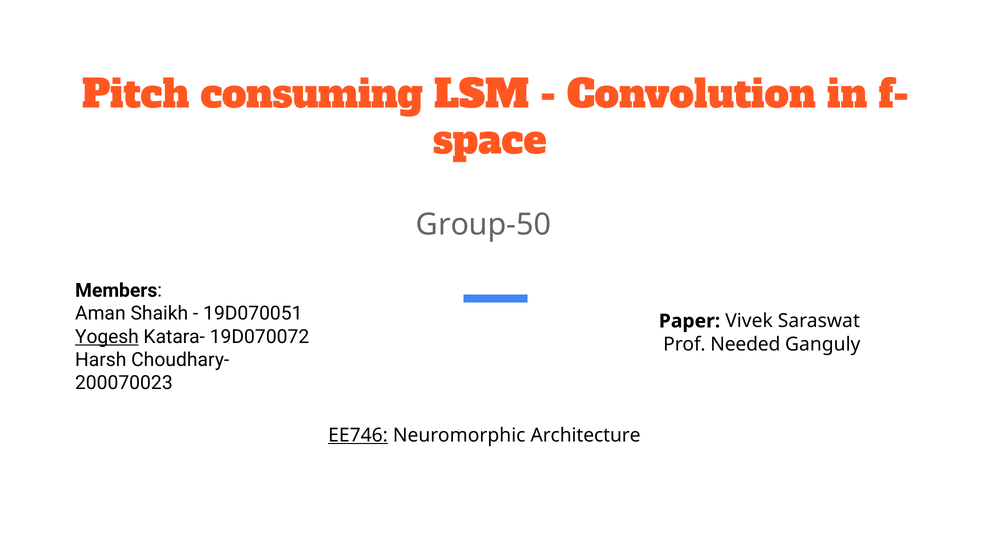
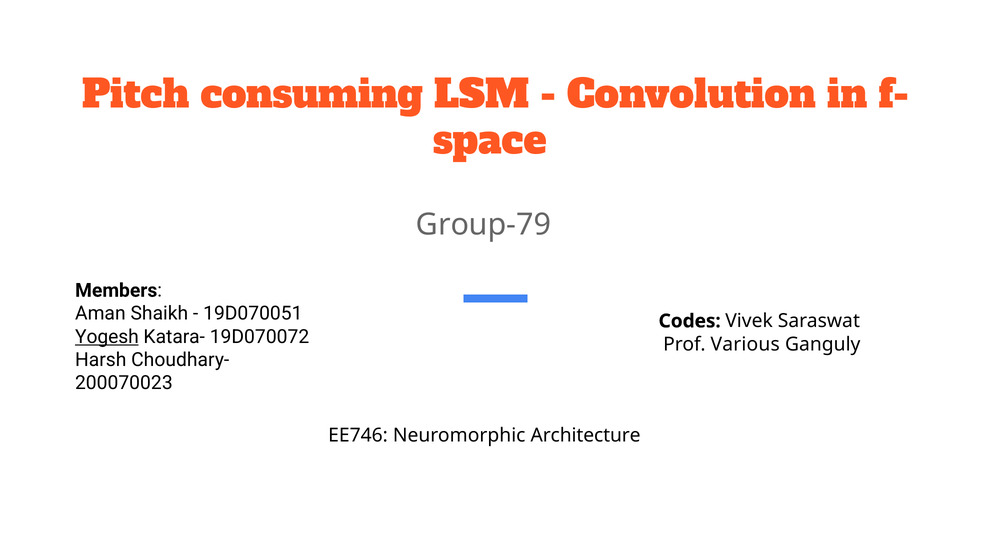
Group-50: Group-50 -> Group-79 (483, 225)
Paper: Paper -> Codes (690, 321)
Needed: Needed -> Various (745, 344)
EE746 underline: present -> none (358, 435)
